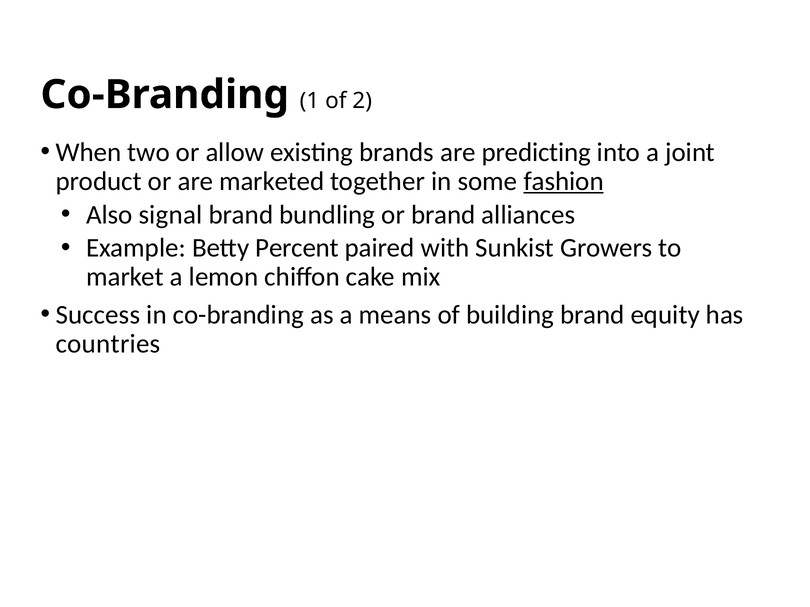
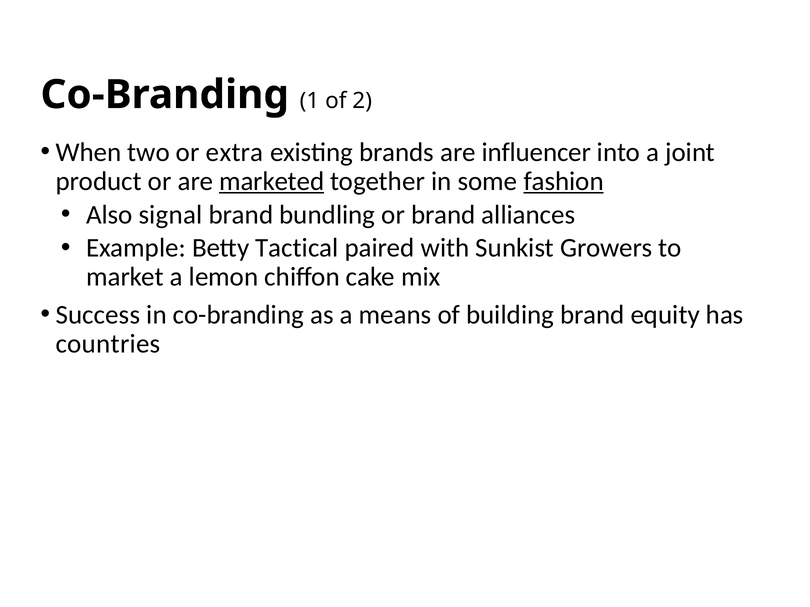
allow: allow -> extra (235, 152)
predicting: predicting -> influencer (536, 152)
marketed underline: none -> present (272, 181)
Percent: Percent -> Tactical (297, 248)
